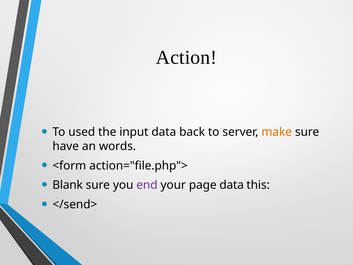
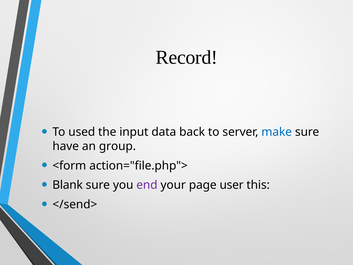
Action: Action -> Record (187, 57)
make colour: orange -> blue (277, 132)
words: words -> group (117, 146)
page data: data -> user (232, 185)
